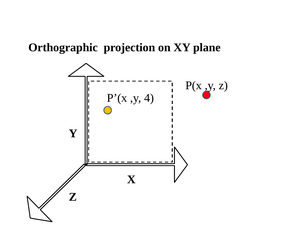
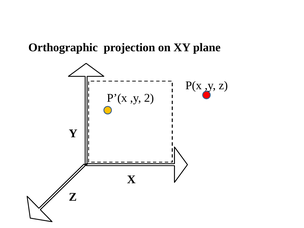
4: 4 -> 2 (149, 98)
